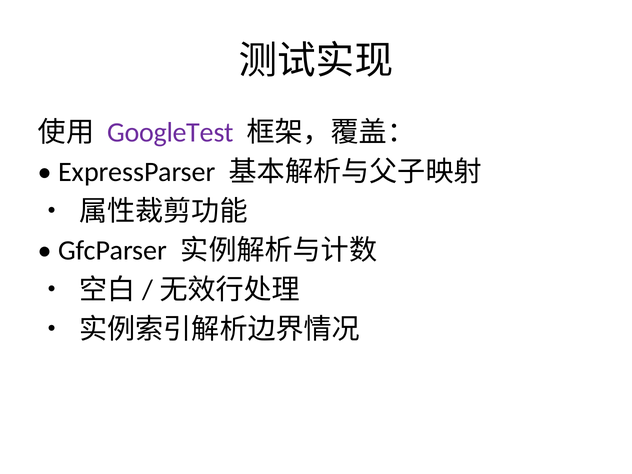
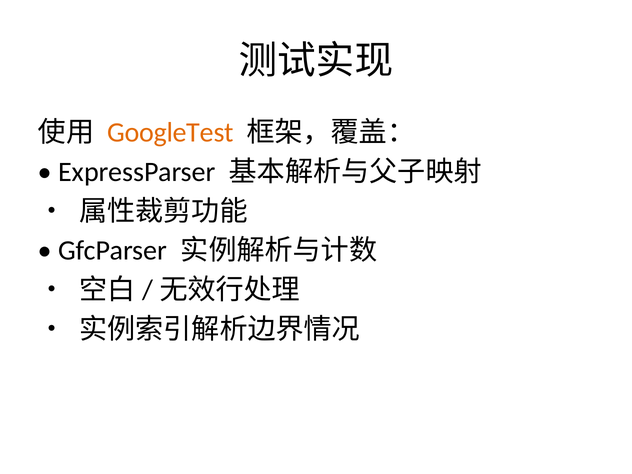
GoogleTest colour: purple -> orange (170, 133)
